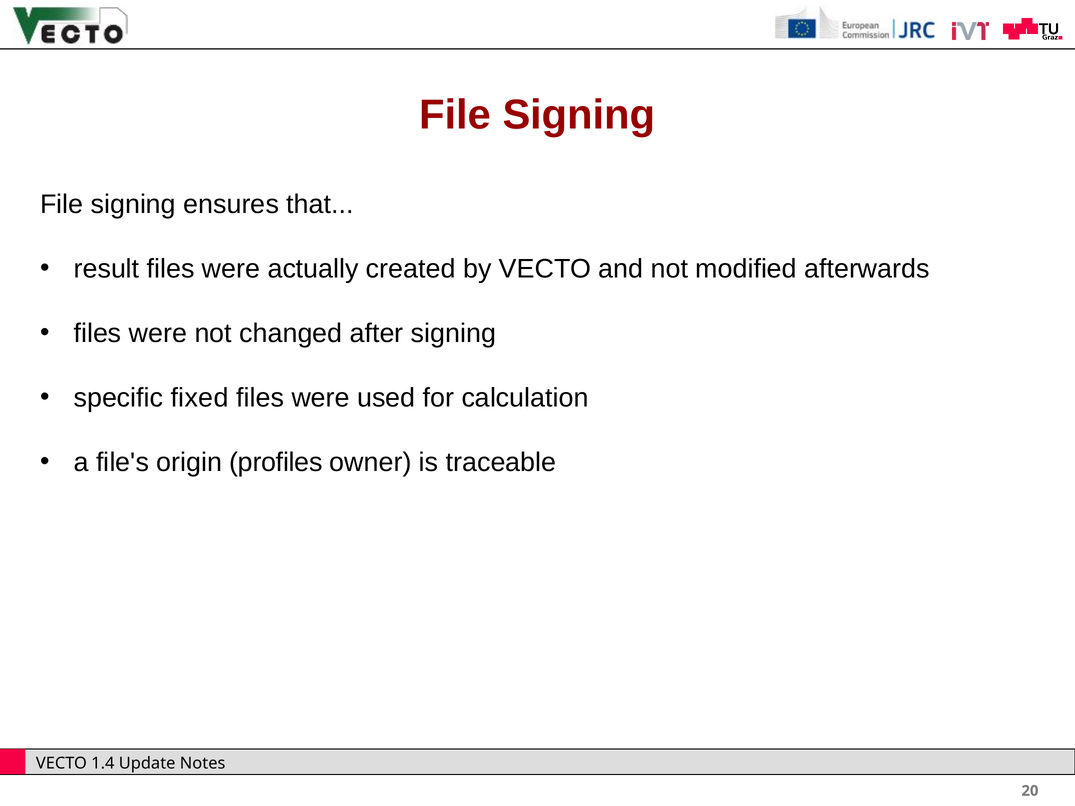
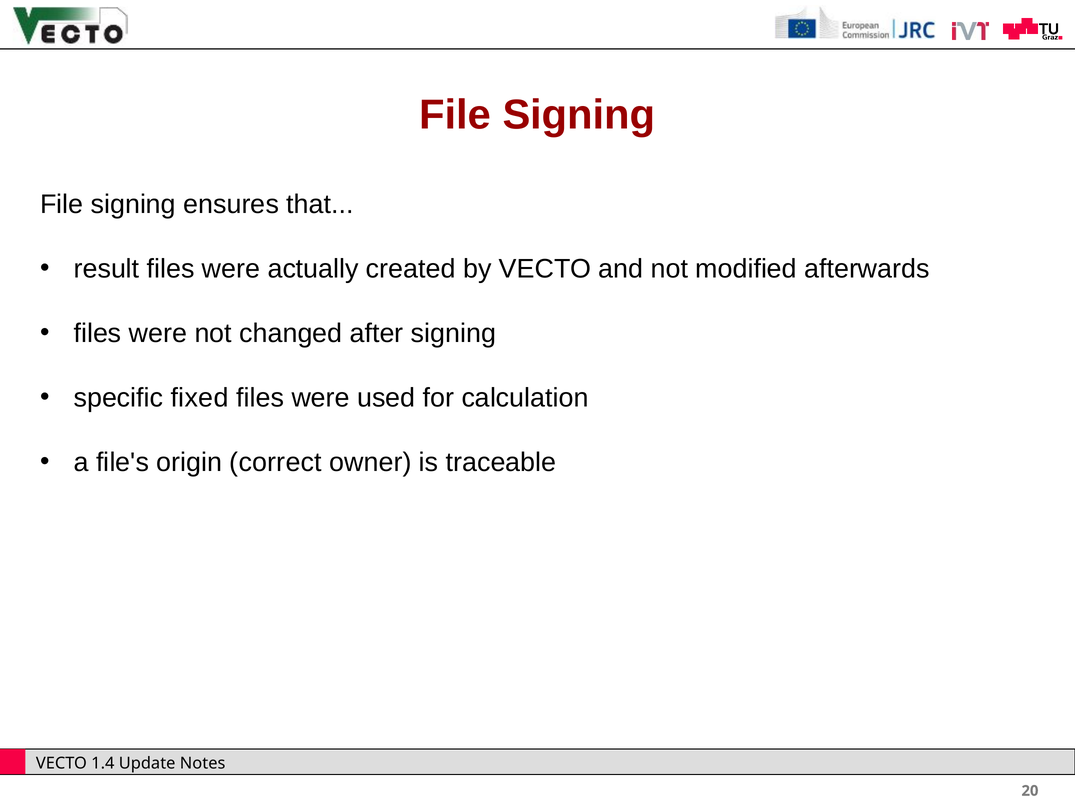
profiles: profiles -> correct (276, 463)
